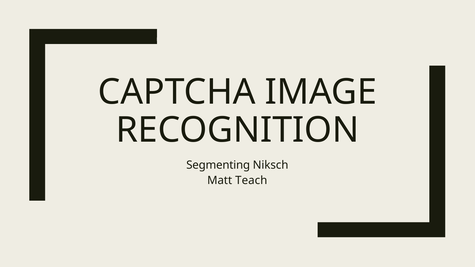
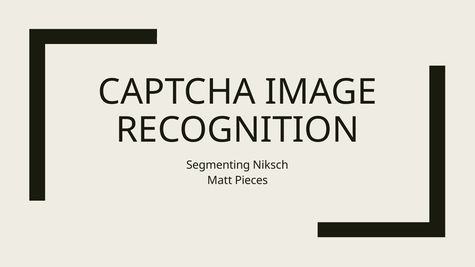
Teach: Teach -> Pieces (251, 180)
